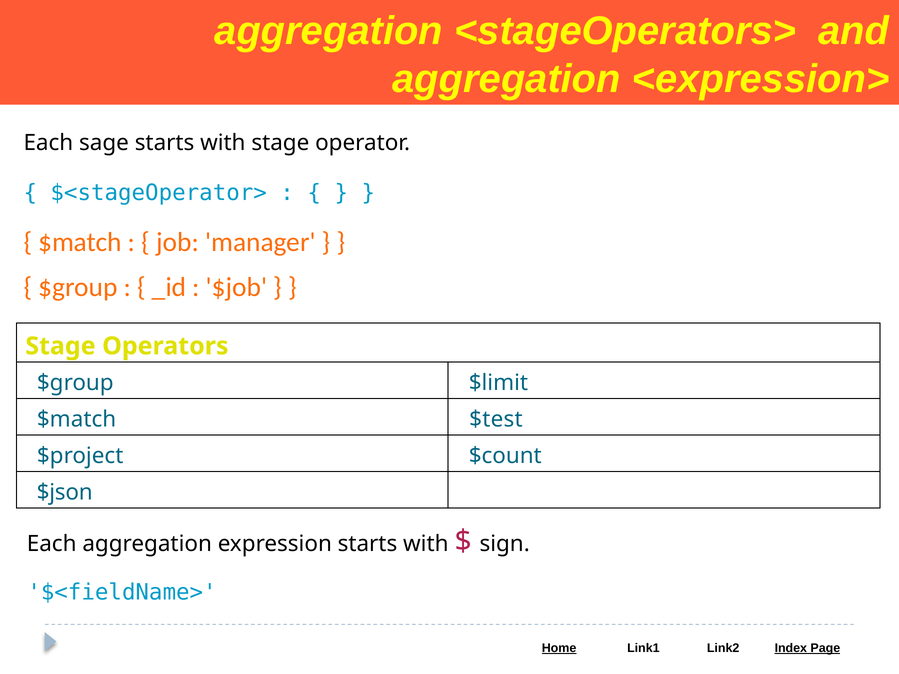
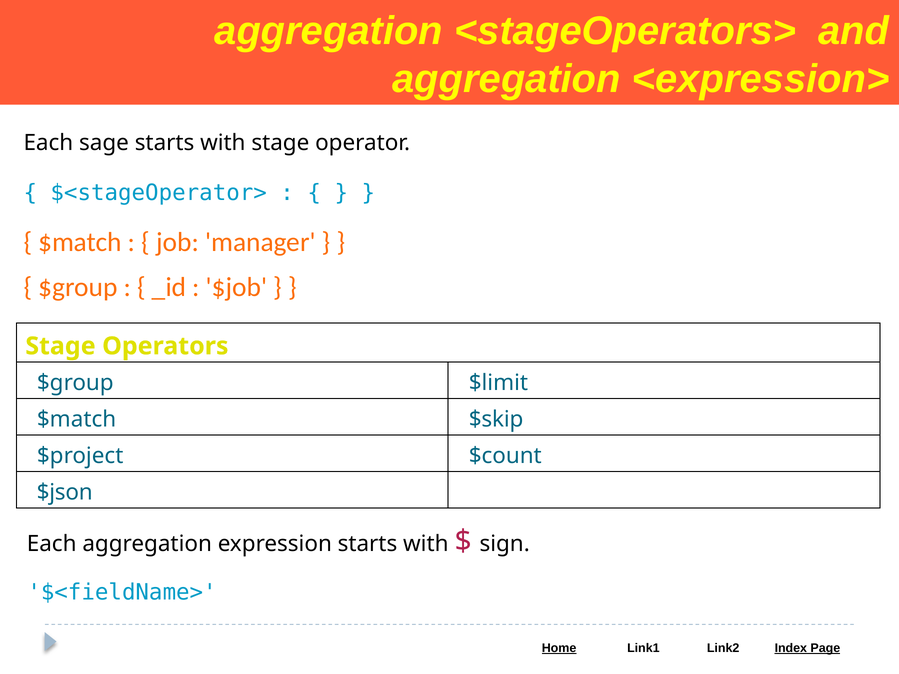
$test: $test -> $skip (496, 420)
